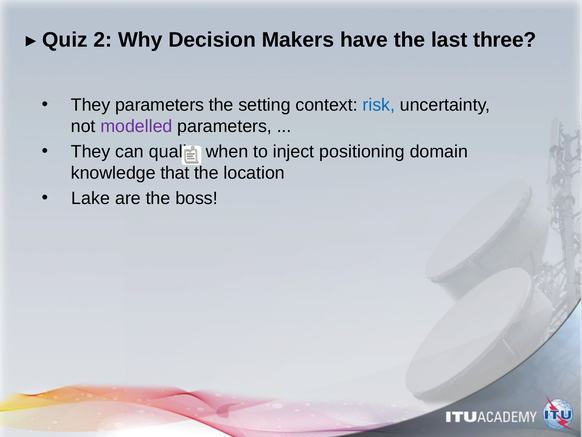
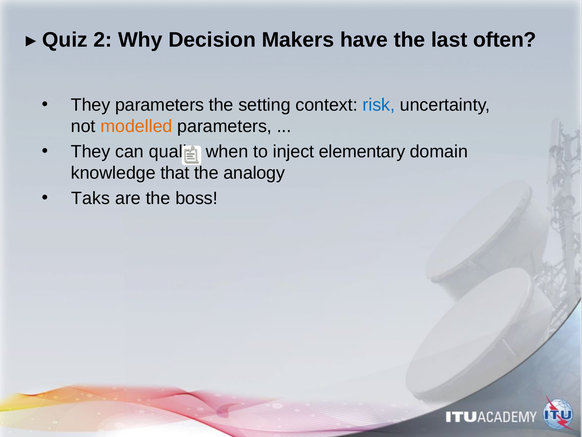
three: three -> often (505, 40)
modelled colour: purple -> orange (136, 126)
positioning: positioning -> elementary (362, 151)
location: location -> analogy (254, 173)
Lake: Lake -> Taks (91, 198)
